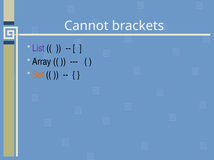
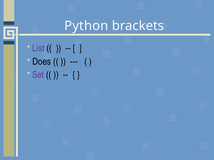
Cannot: Cannot -> Python (86, 26)
Array: Array -> Does (42, 62)
Set colour: orange -> purple (38, 75)
